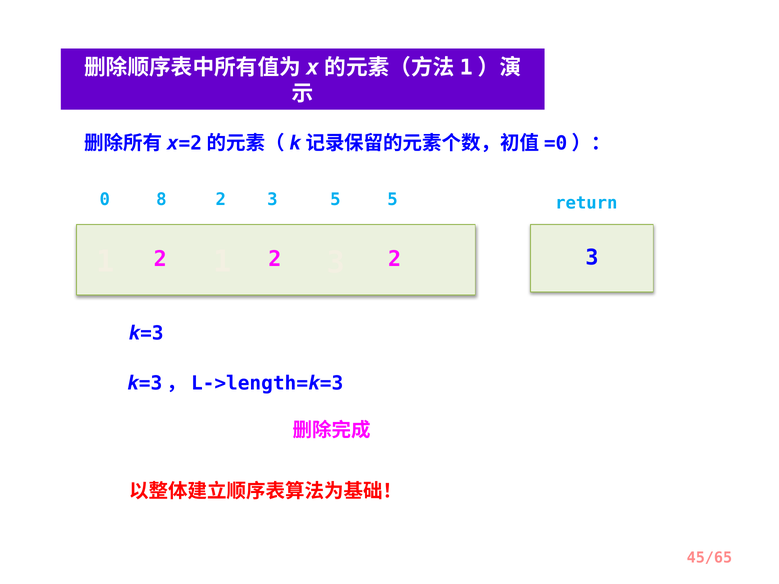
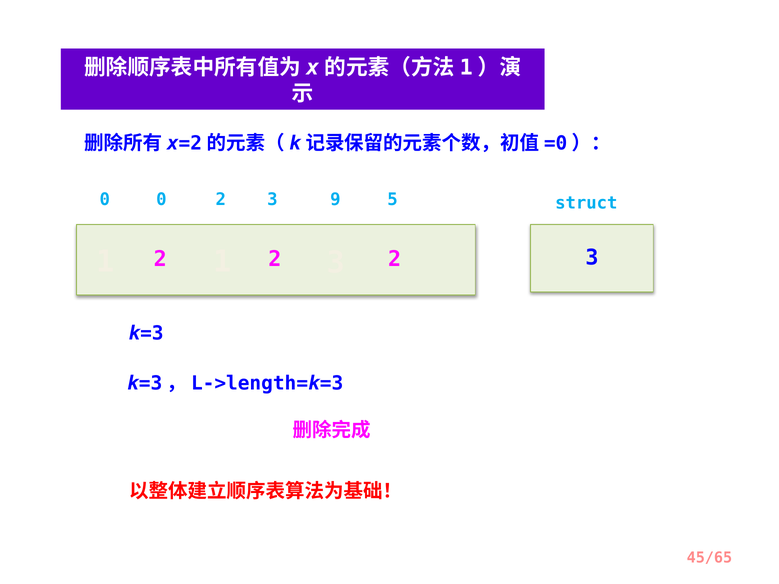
0 8: 8 -> 0 (161, 200)
3 5: 5 -> 9 (335, 200)
return: return -> struct (586, 203)
